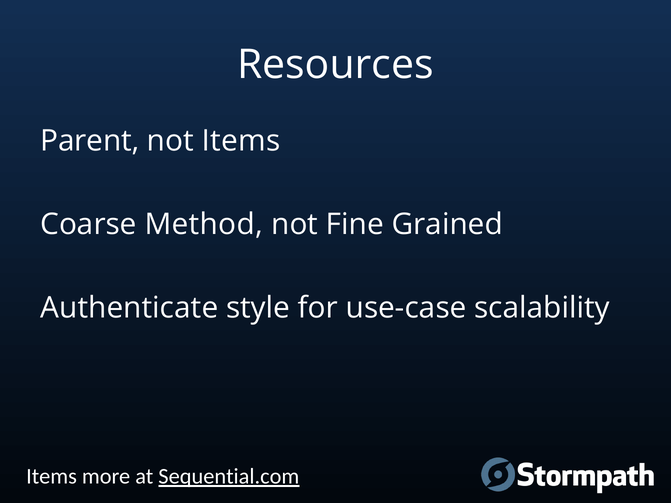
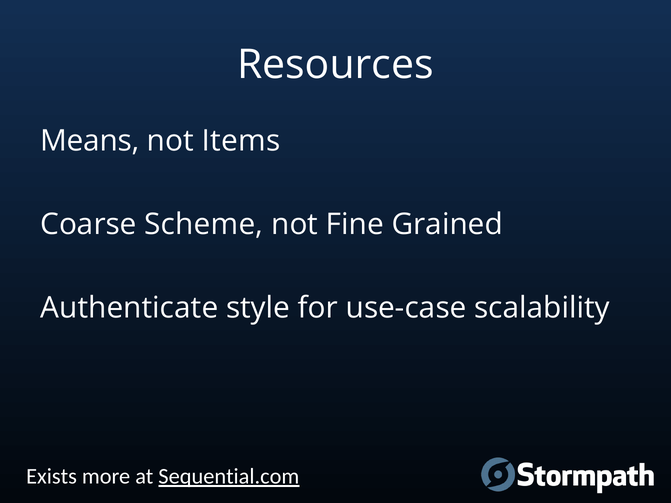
Parent: Parent -> Means (90, 141)
Method: Method -> Scheme (204, 224)
Items: Items -> Exists (52, 477)
